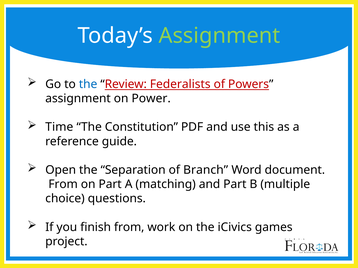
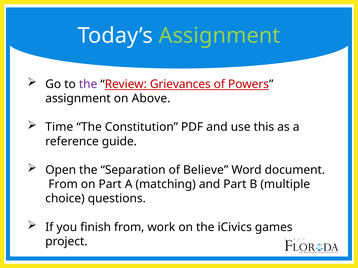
the colour: blue -> purple (88, 84)
Federalists: Federalists -> Grievances (180, 84)
Power: Power -> Above (151, 99)
Branch: Branch -> Believe (206, 170)
